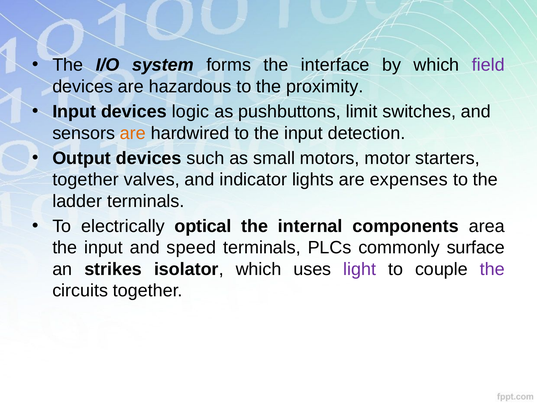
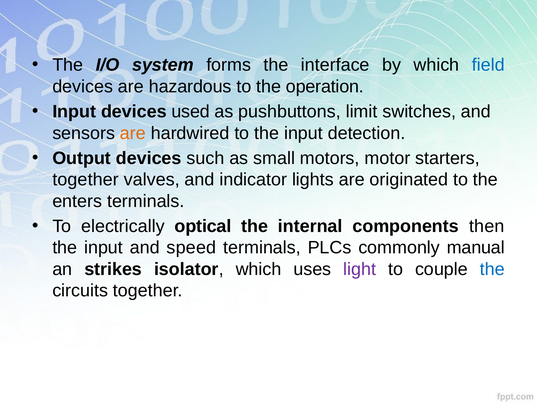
field colour: purple -> blue (488, 65)
proximity: proximity -> operation (325, 87)
logic: logic -> used (191, 112)
expenses: expenses -> originated (409, 180)
ladder: ladder -> enters (77, 201)
area: area -> then (487, 226)
surface: surface -> manual (476, 248)
the colour: purple -> blue (492, 269)
